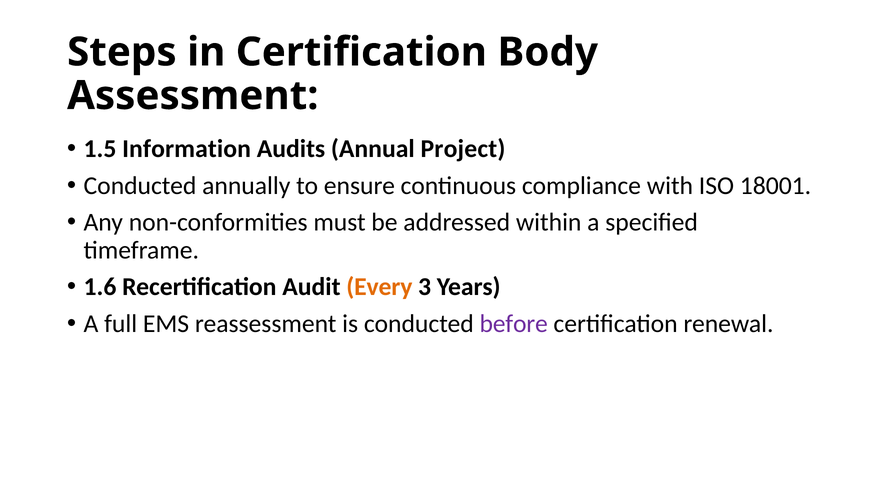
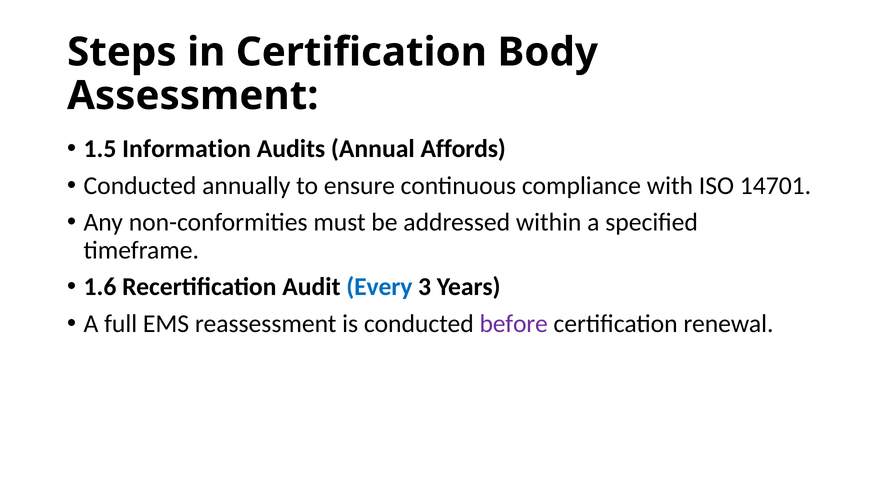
Project: Project -> Affords (463, 149)
18001: 18001 -> 14701 (776, 186)
Every colour: orange -> blue (379, 287)
